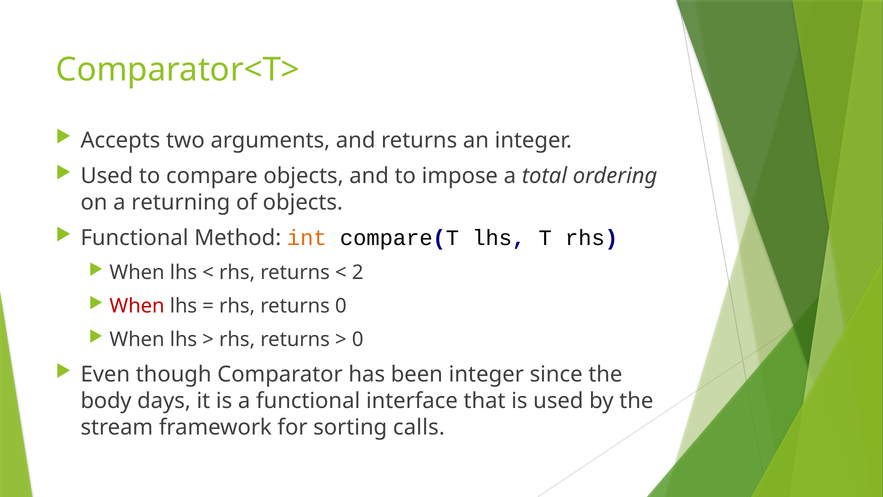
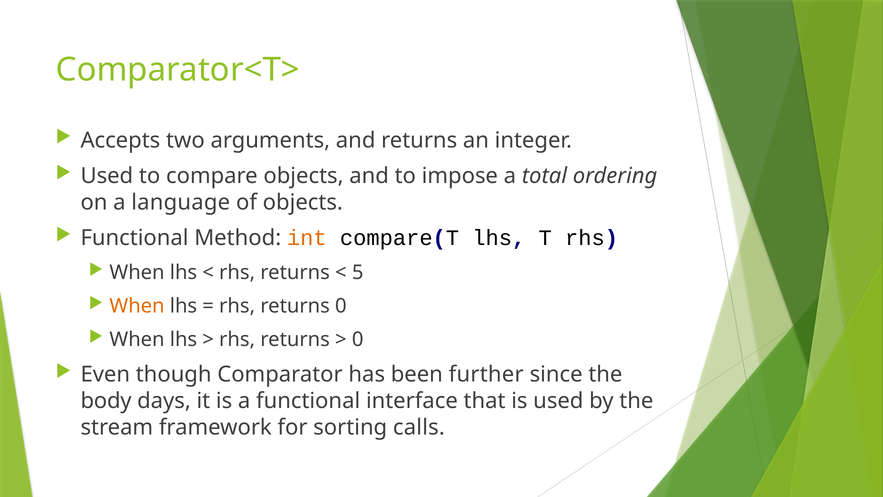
returning: returning -> language (181, 202)
2: 2 -> 5 (358, 272)
When colour: red -> orange (137, 306)
been integer: integer -> further (486, 374)
